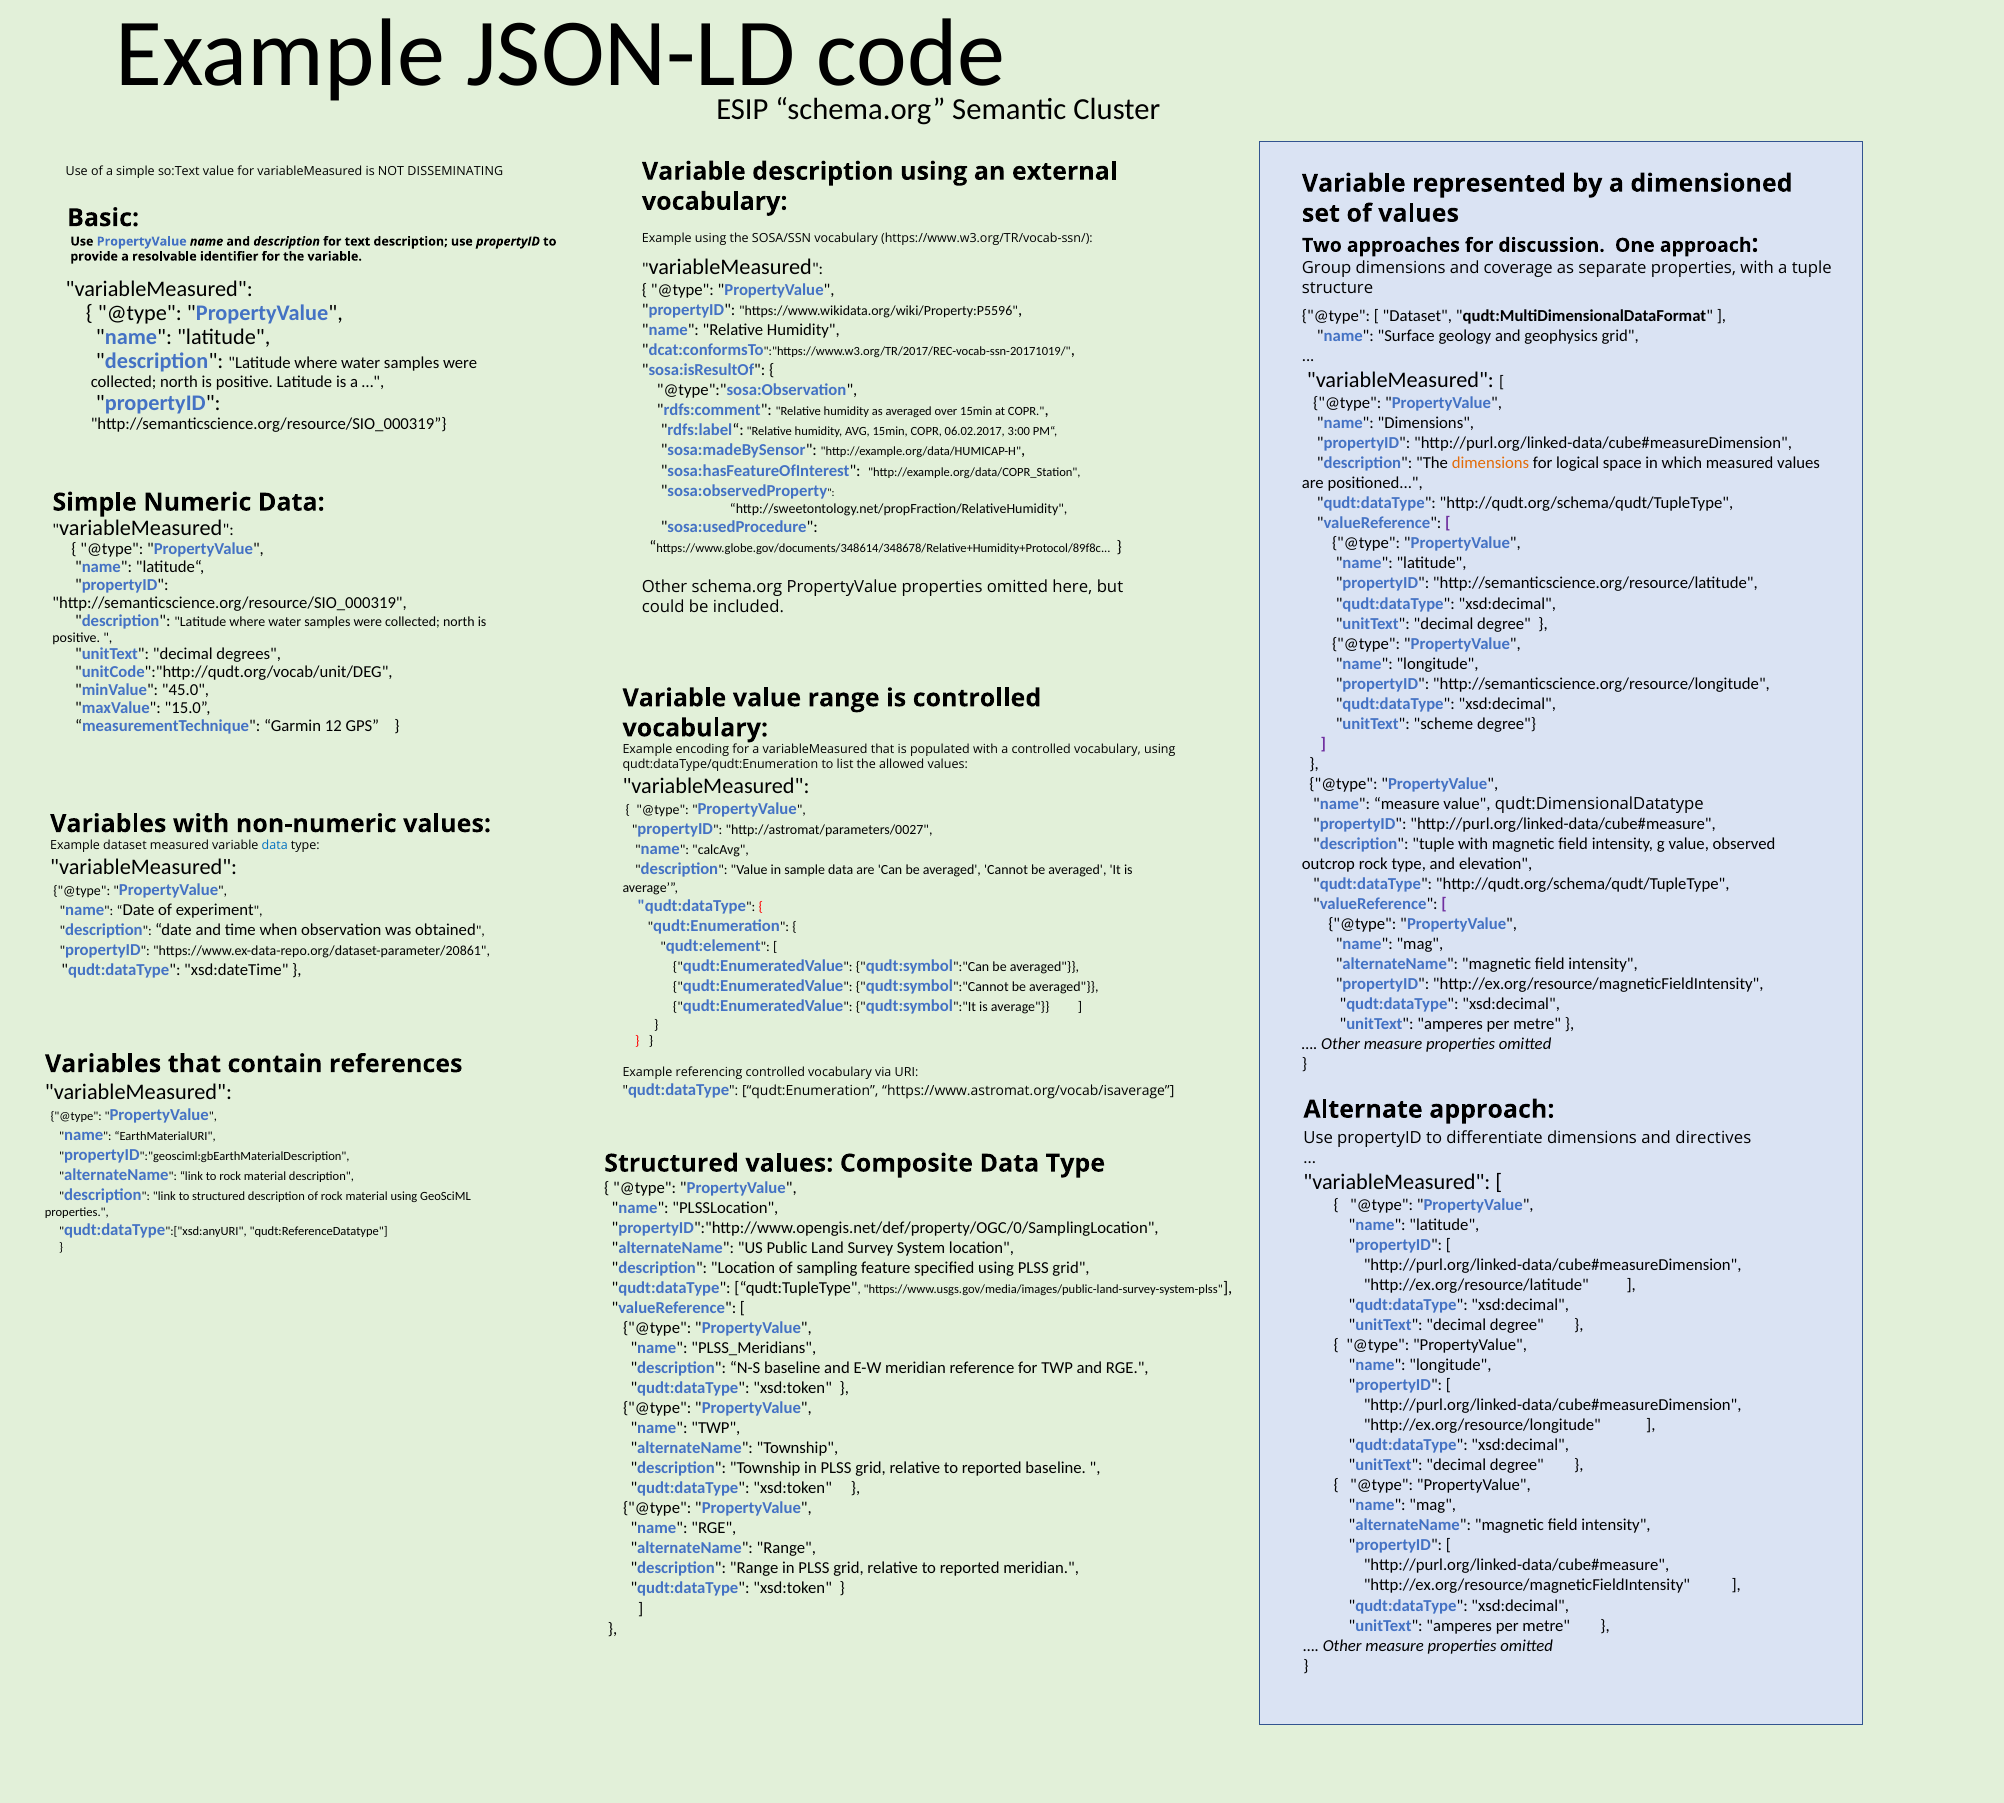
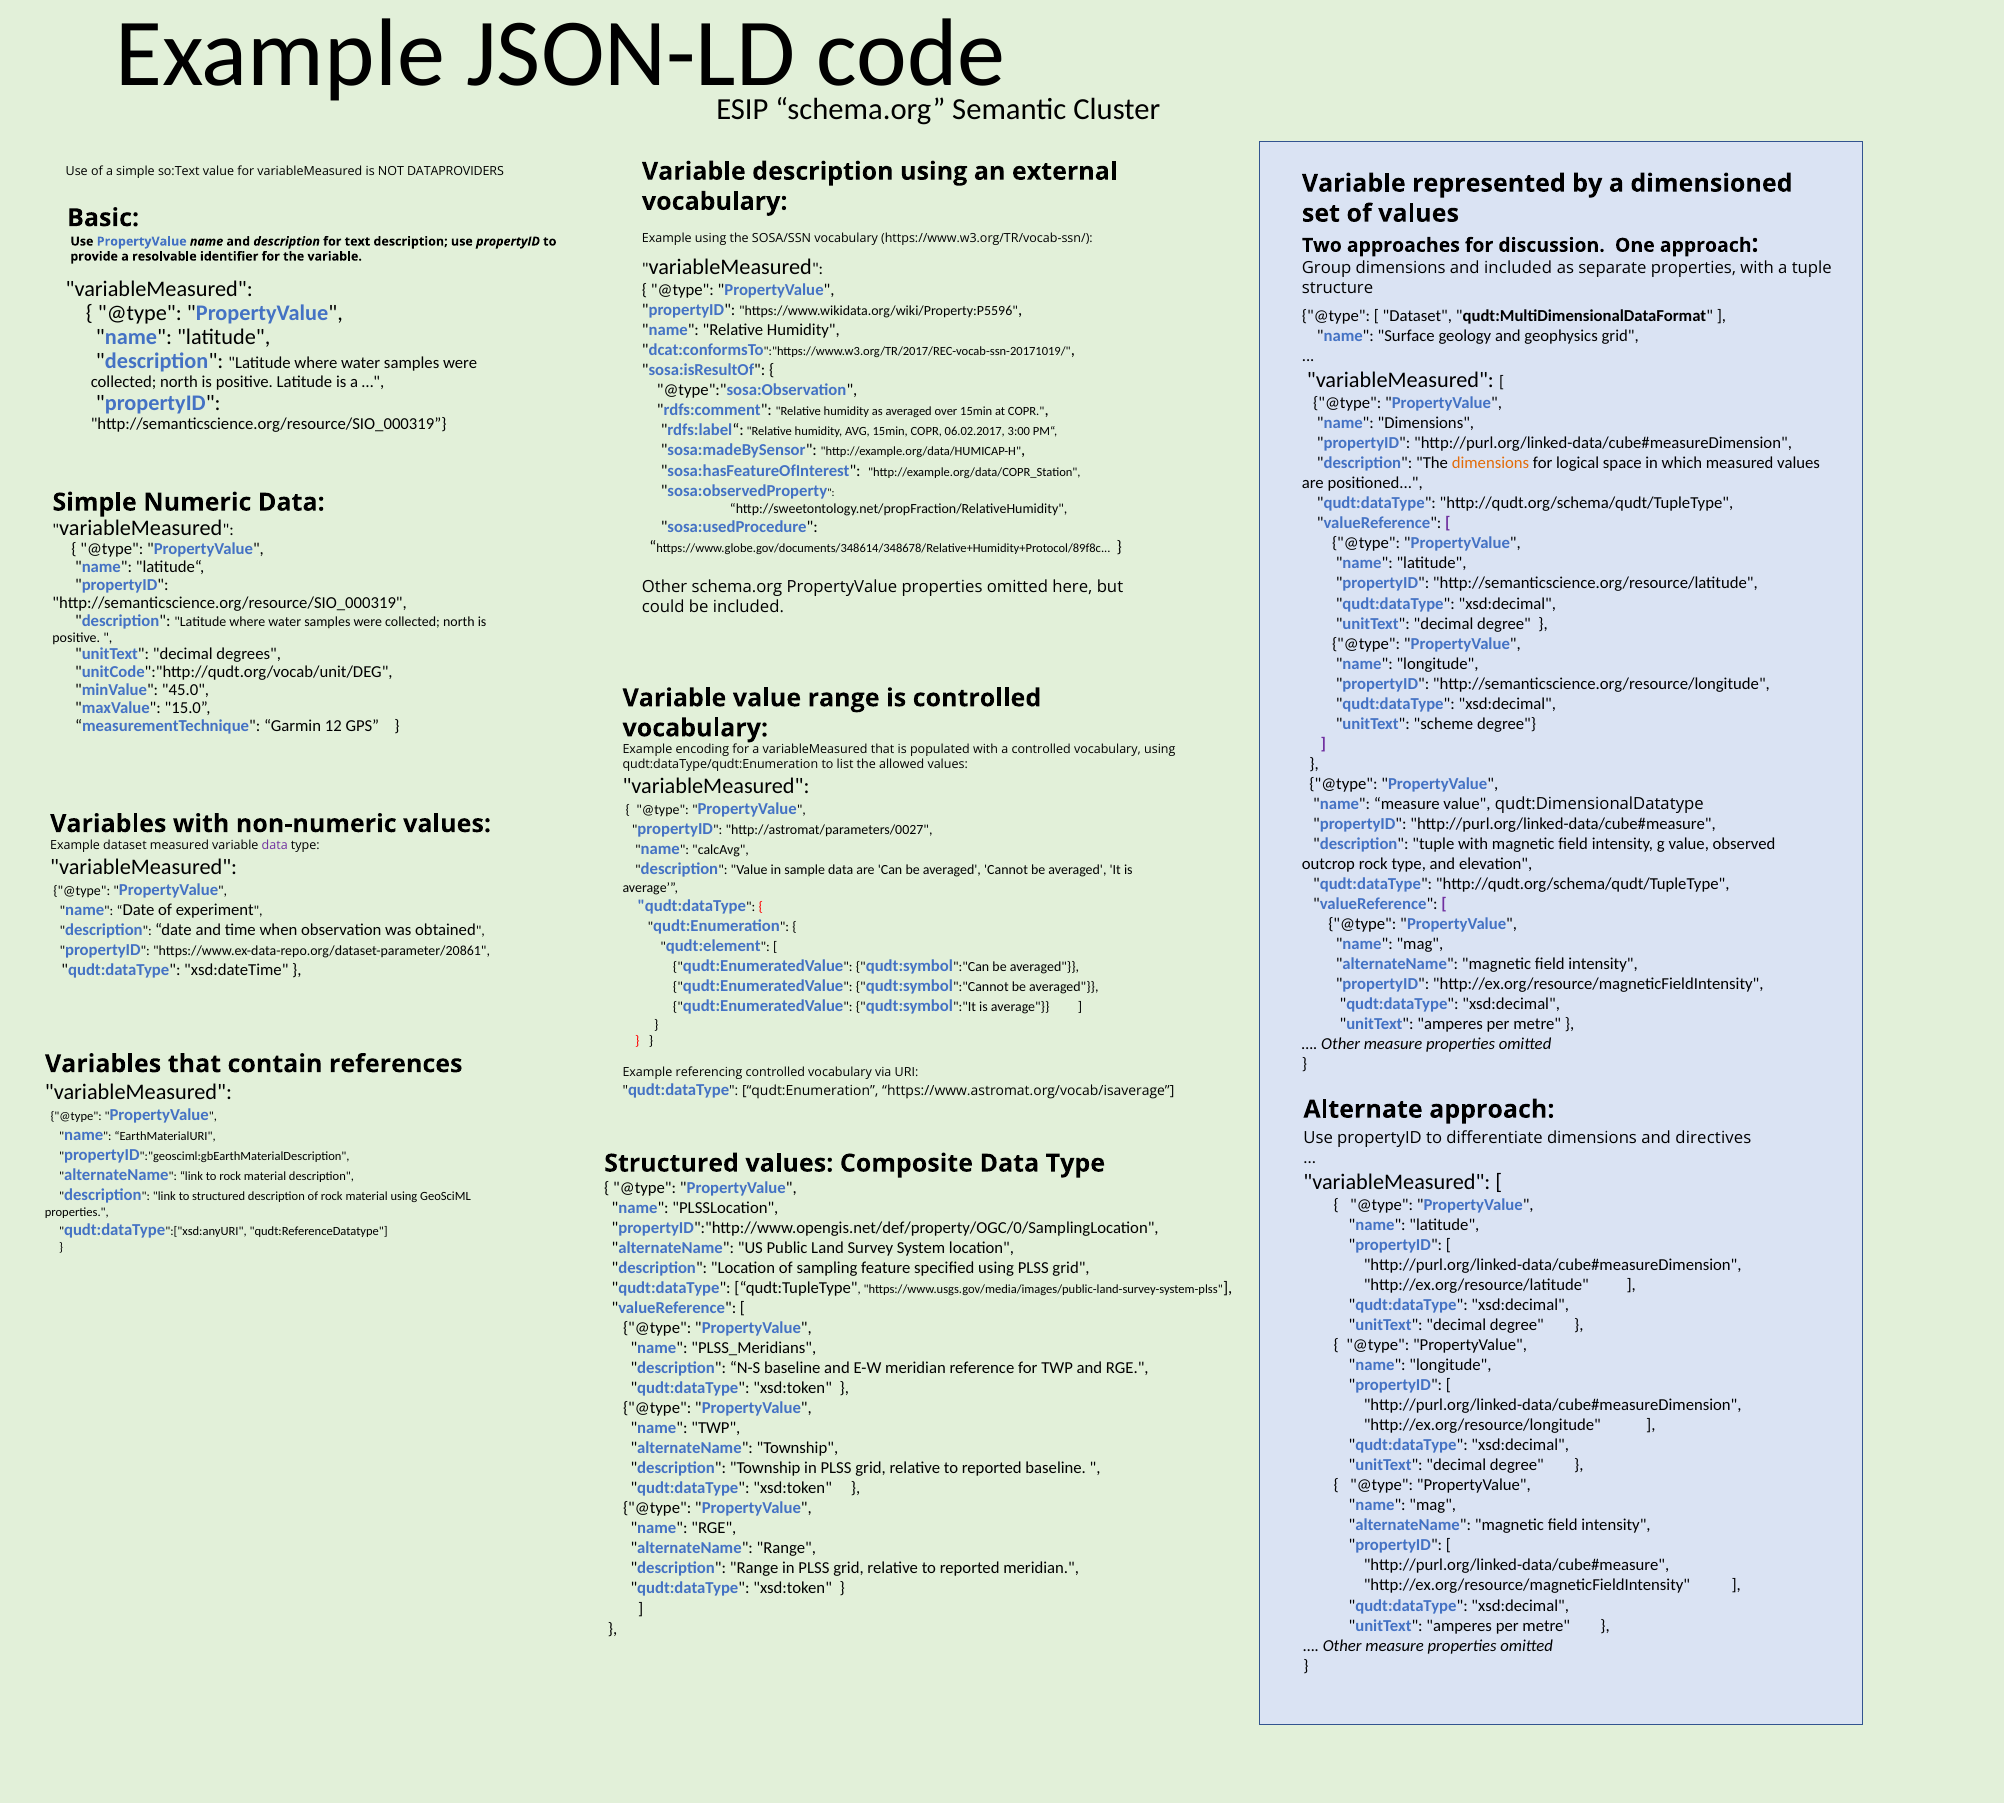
DISSEMINATING: DISSEMINATING -> DATAPROVIDERS (455, 171)
and coverage: coverage -> included (1518, 268)
data colour: blue -> purple (275, 846)
